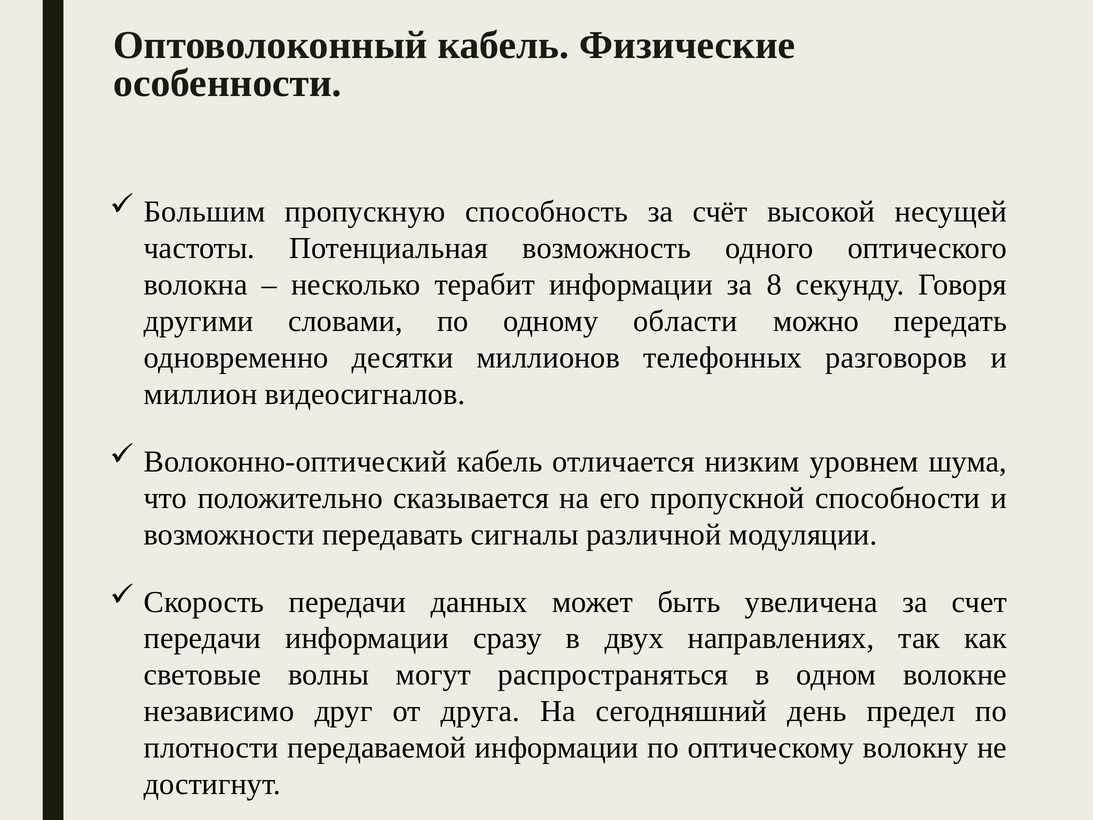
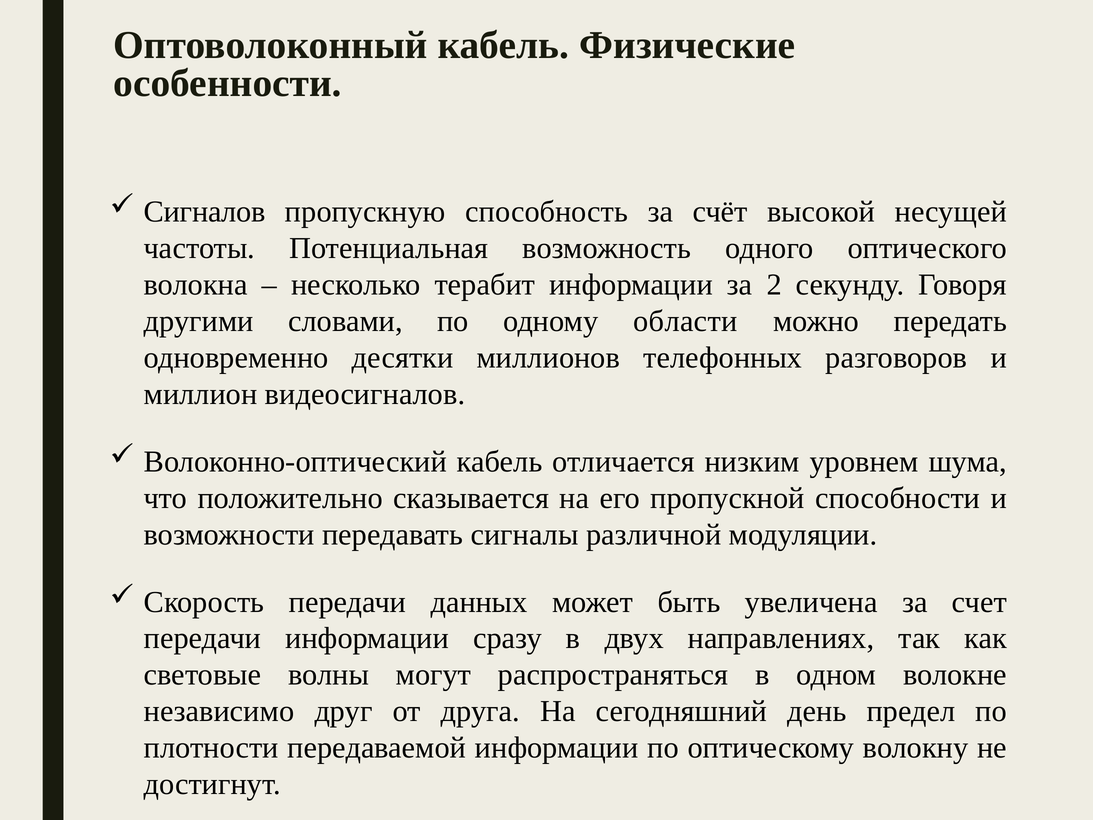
Большим: Большим -> Сигналов (205, 212)
8: 8 -> 2 (774, 285)
